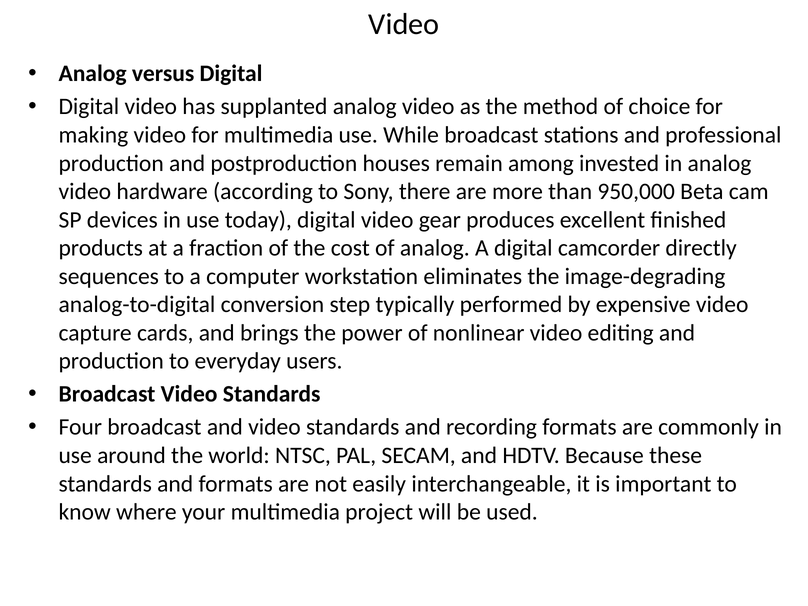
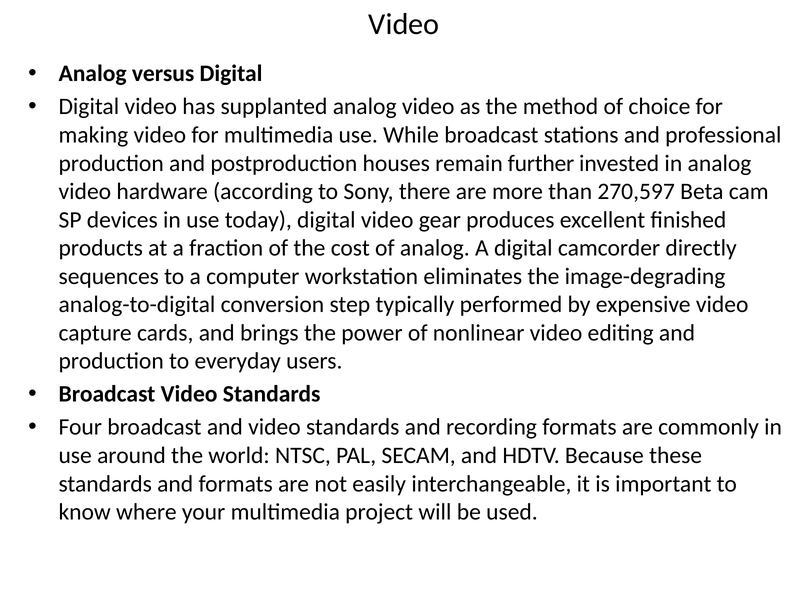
among: among -> further (541, 163)
950,000: 950,000 -> 270,597 (636, 192)
